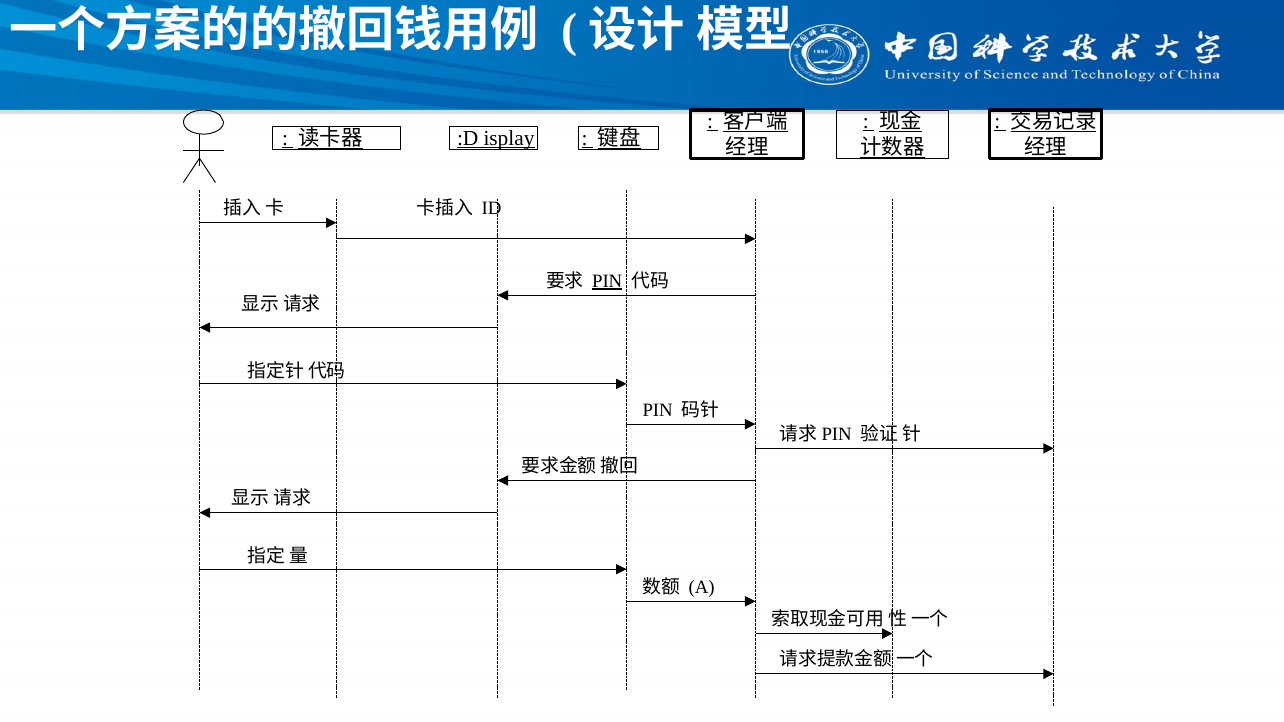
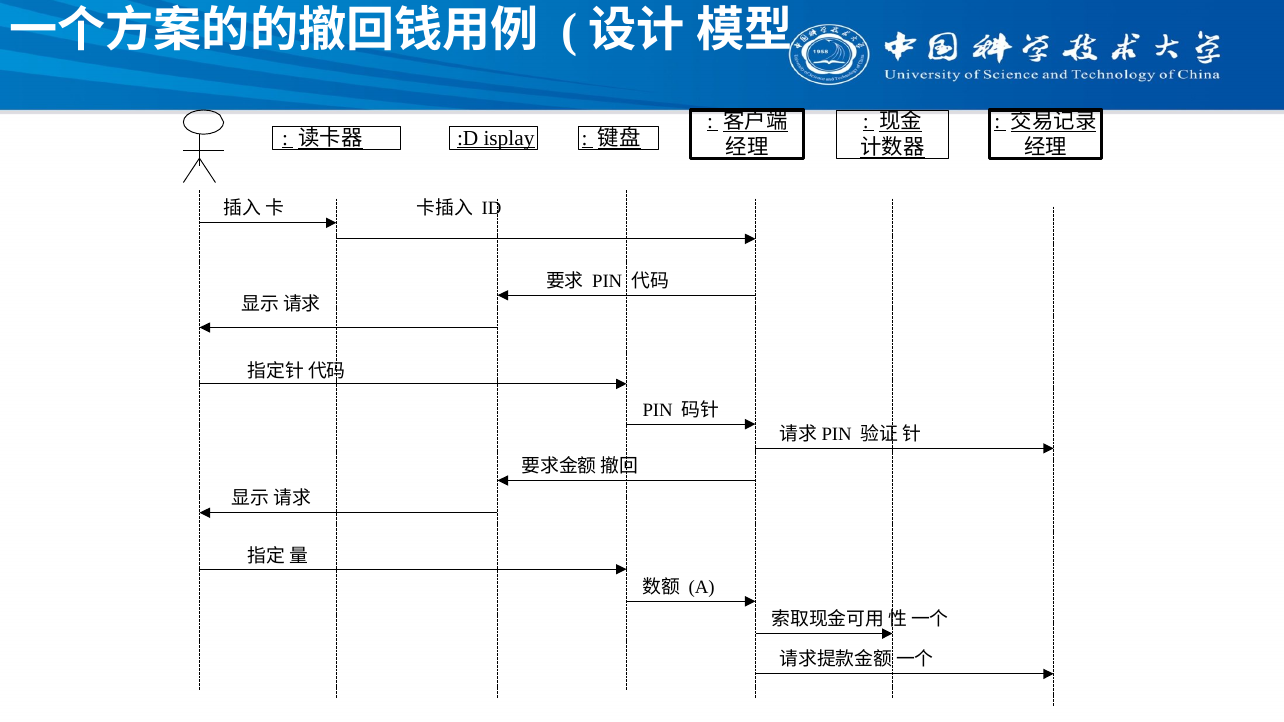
PIN underline: present -> none (607, 281)
